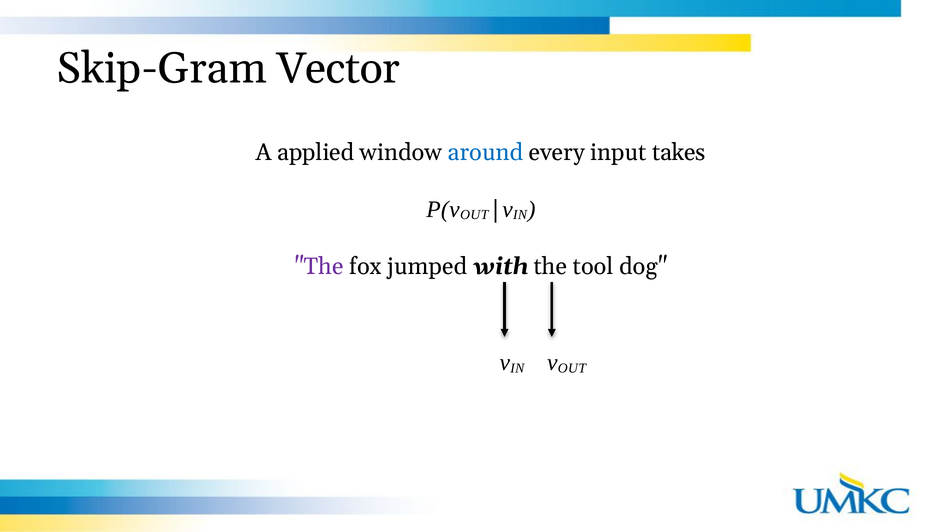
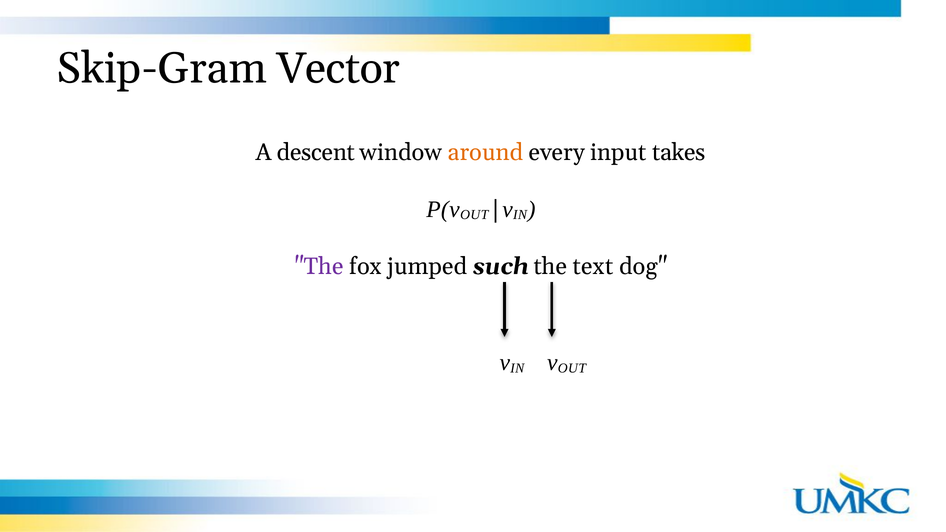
applied: applied -> descent (316, 153)
around colour: blue -> orange (485, 153)
with: with -> such (501, 266)
tool: tool -> text (593, 266)
